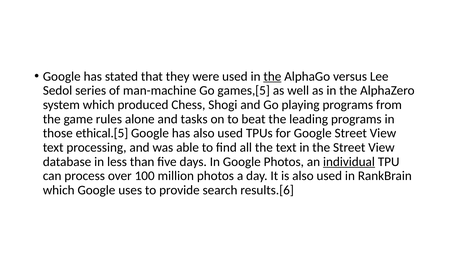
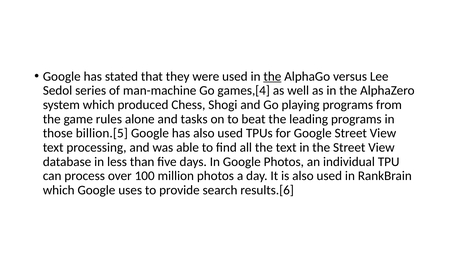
games,[5: games,[5 -> games,[4 (244, 90)
ethical.[5: ethical.[5 -> billion.[5 (102, 133)
individual underline: present -> none (349, 162)
